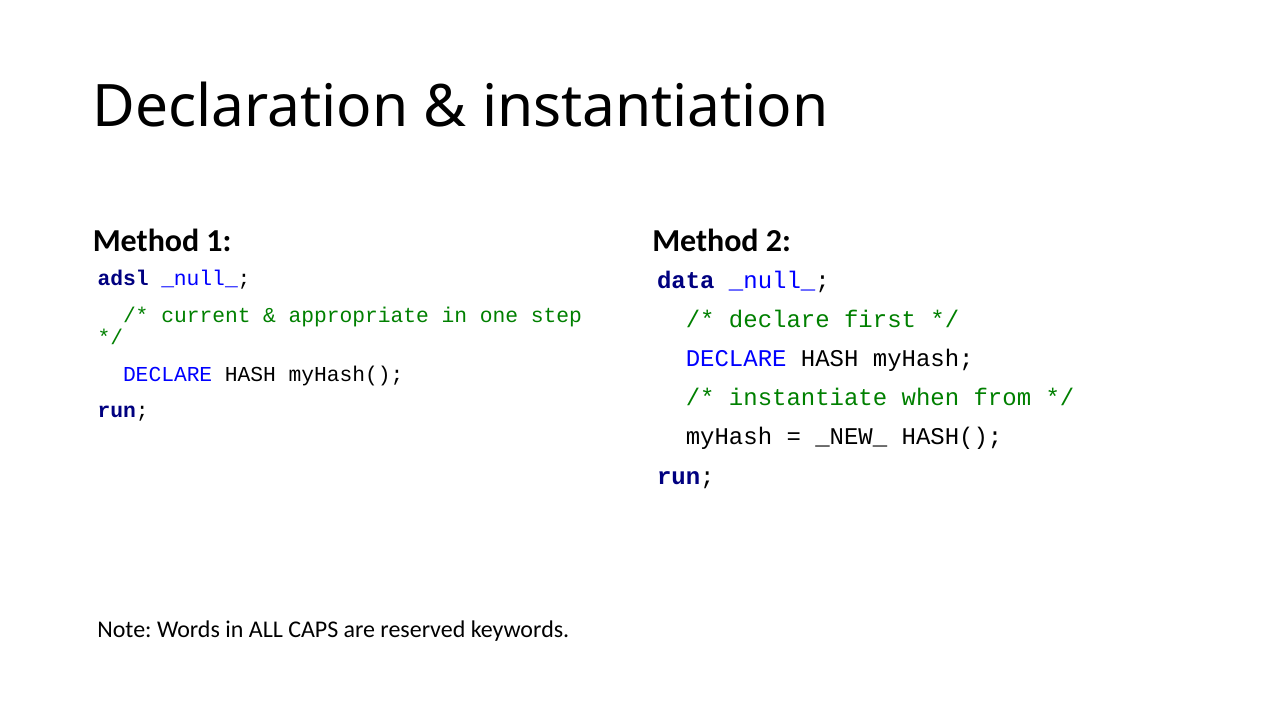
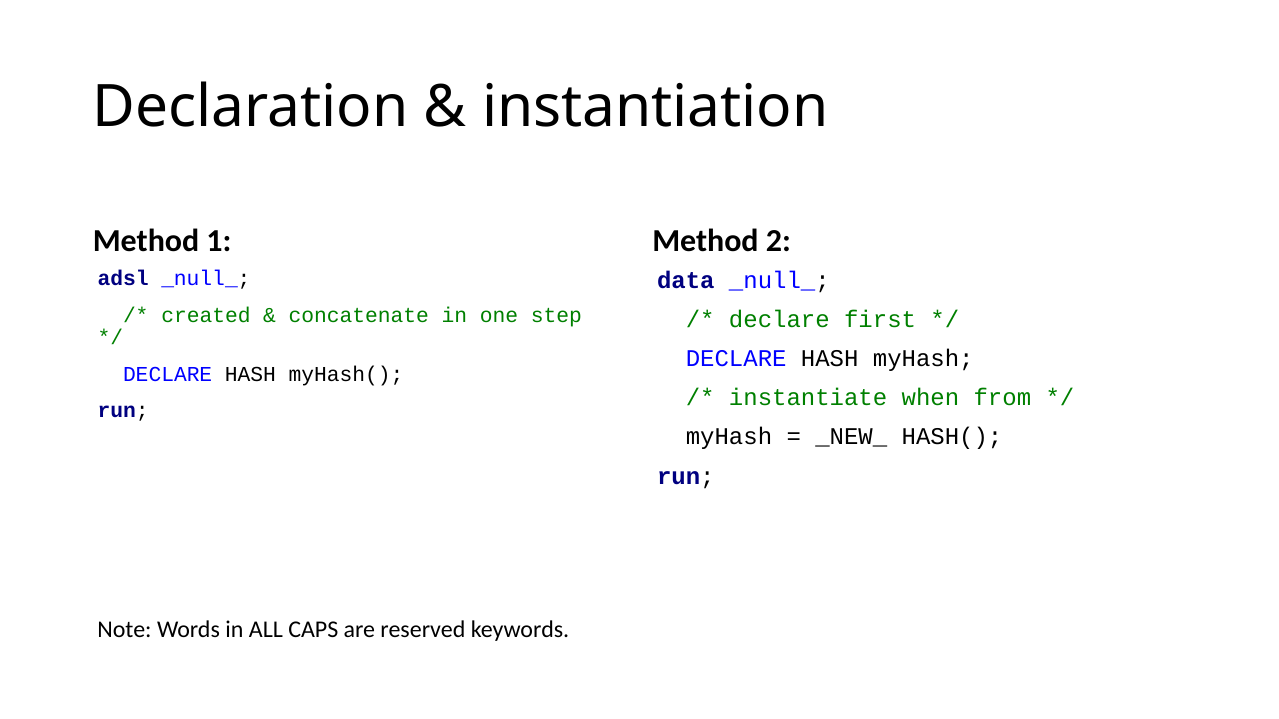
current: current -> created (206, 315)
appropriate: appropriate -> concatenate (359, 315)
